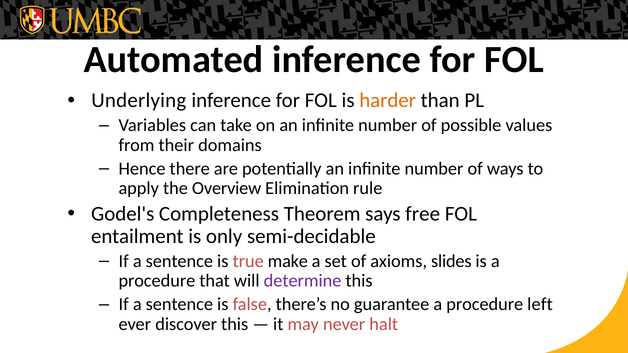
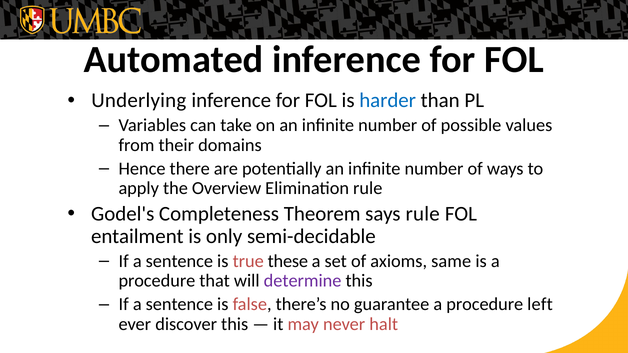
harder colour: orange -> blue (388, 101)
says free: free -> rule (423, 214)
make: make -> these (288, 261)
slides: slides -> same (451, 261)
